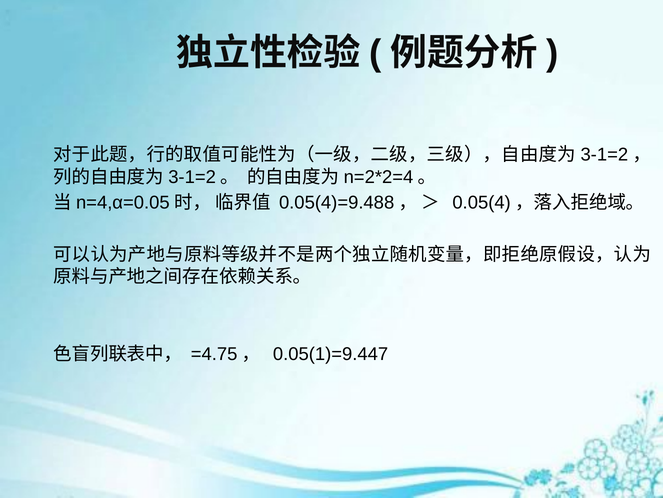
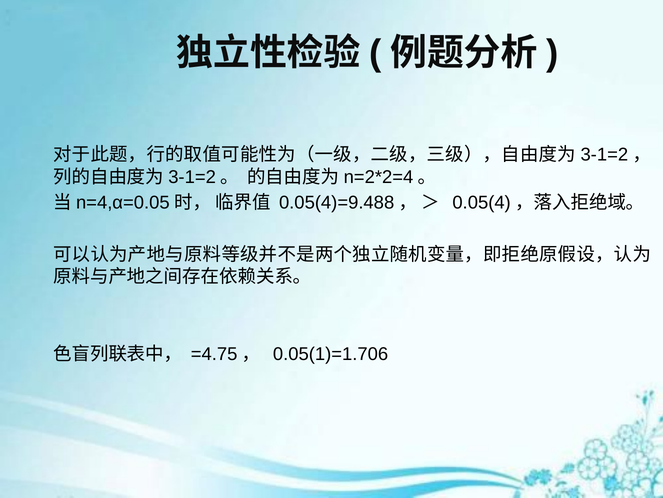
0.05(1)=9.447: 0.05(1)=9.447 -> 0.05(1)=1.706 (331, 354)
